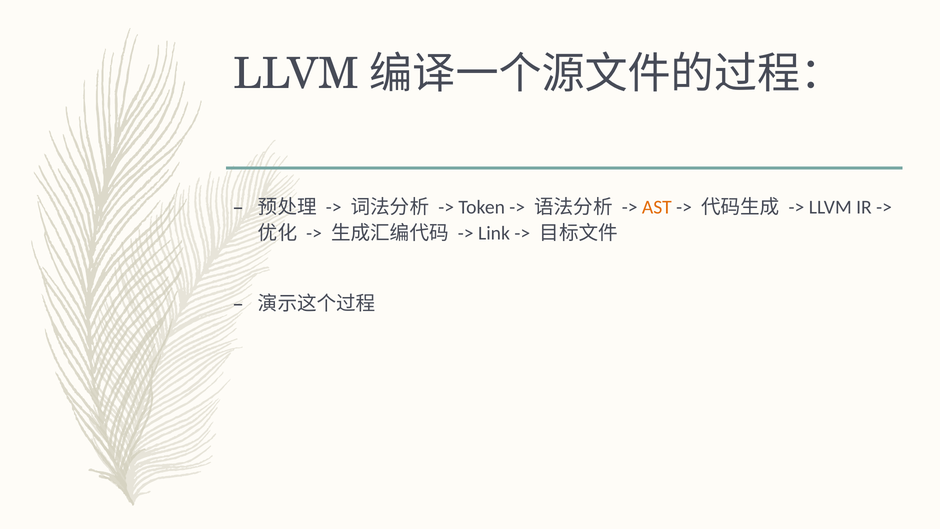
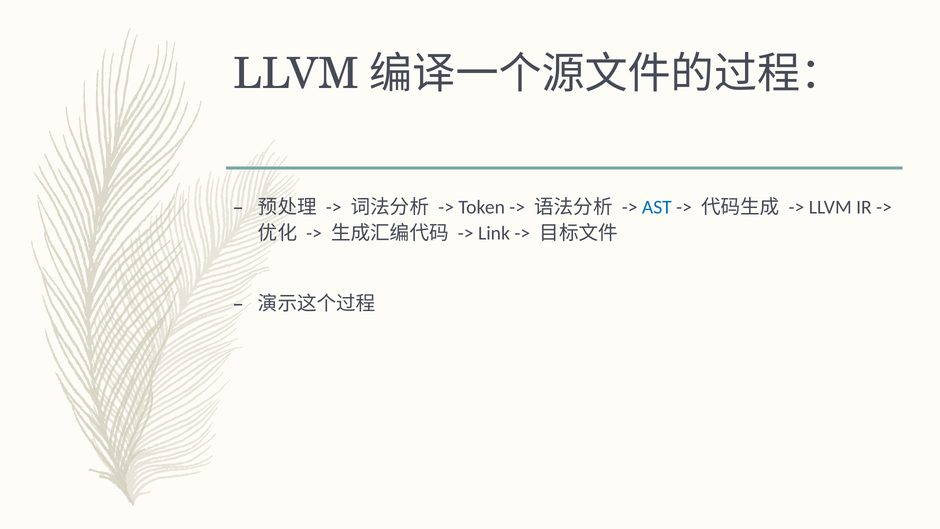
AST colour: orange -> blue (657, 207)
